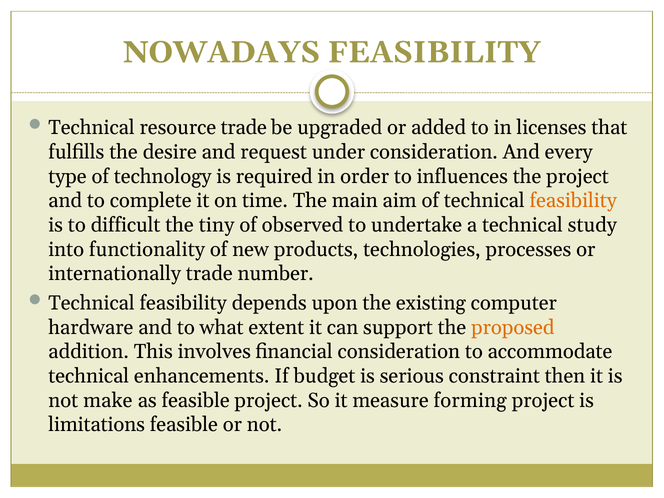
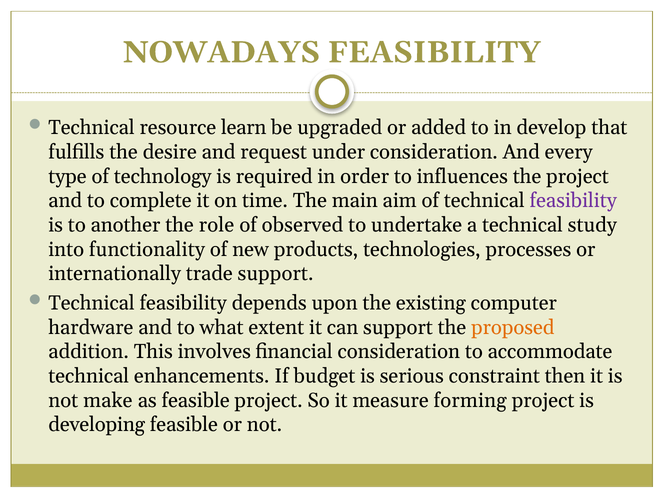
resource trade: trade -> learn (244, 128)
licenses: licenses -> develop (551, 128)
feasibility colour: orange -> purple (573, 201)
difficult: difficult -> another (126, 225)
tiny: tiny -> role (217, 225)
trade number: number -> support (276, 274)
limitations: limitations -> developing (97, 425)
